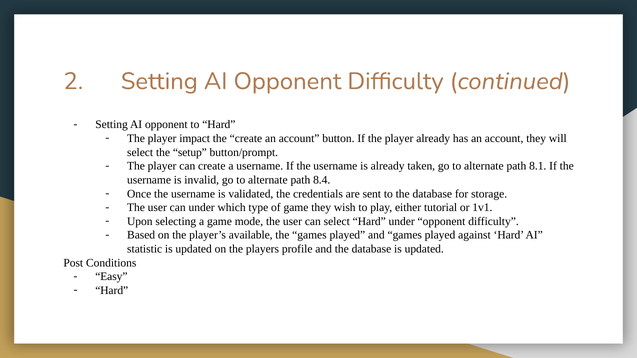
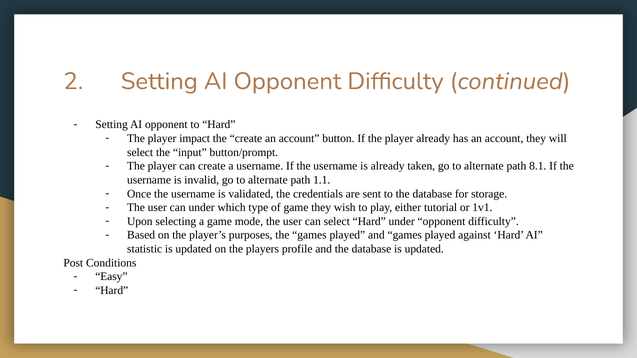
setup: setup -> input (190, 152)
8.4: 8.4 -> 1.1 (322, 180)
available: available -> purposes (251, 235)
